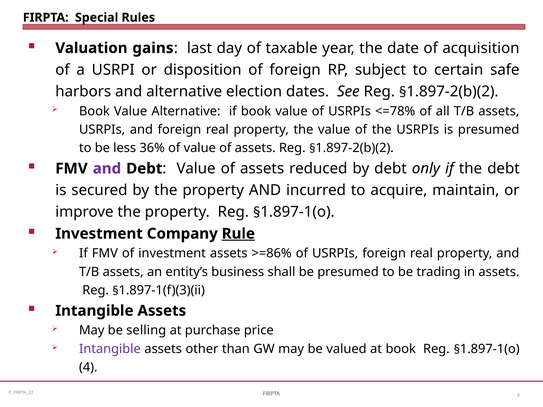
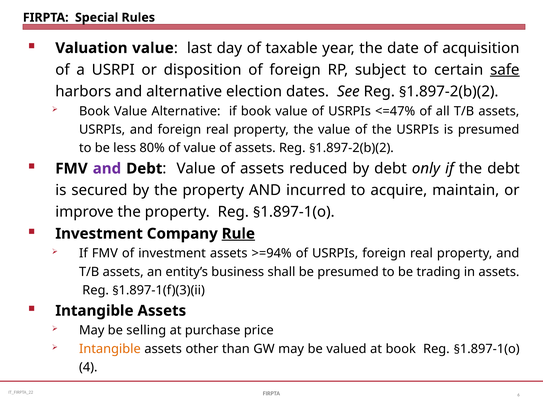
Valuation gains: gains -> value (153, 48)
safe underline: none -> present (505, 70)
<=78%: <=78% -> <=47% (395, 111)
36%: 36% -> 80% (152, 148)
>=86%: >=86% -> >=94% (272, 253)
Intangible colour: purple -> orange (110, 349)
